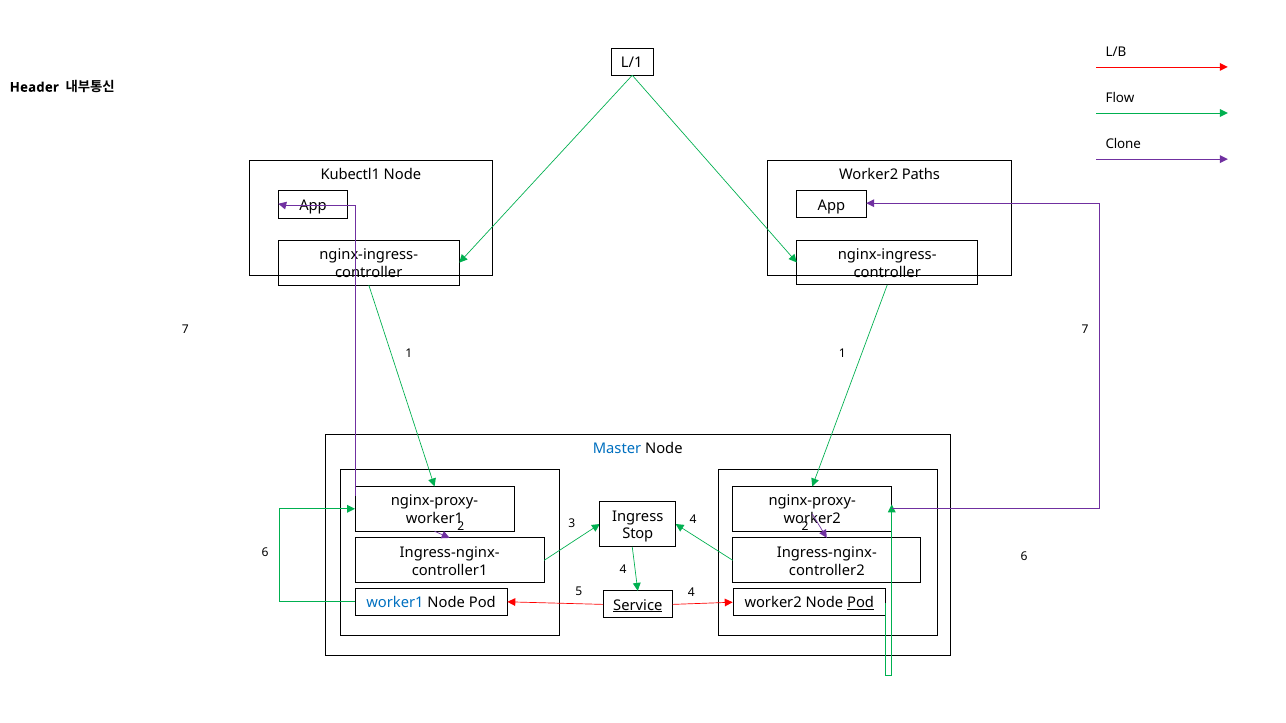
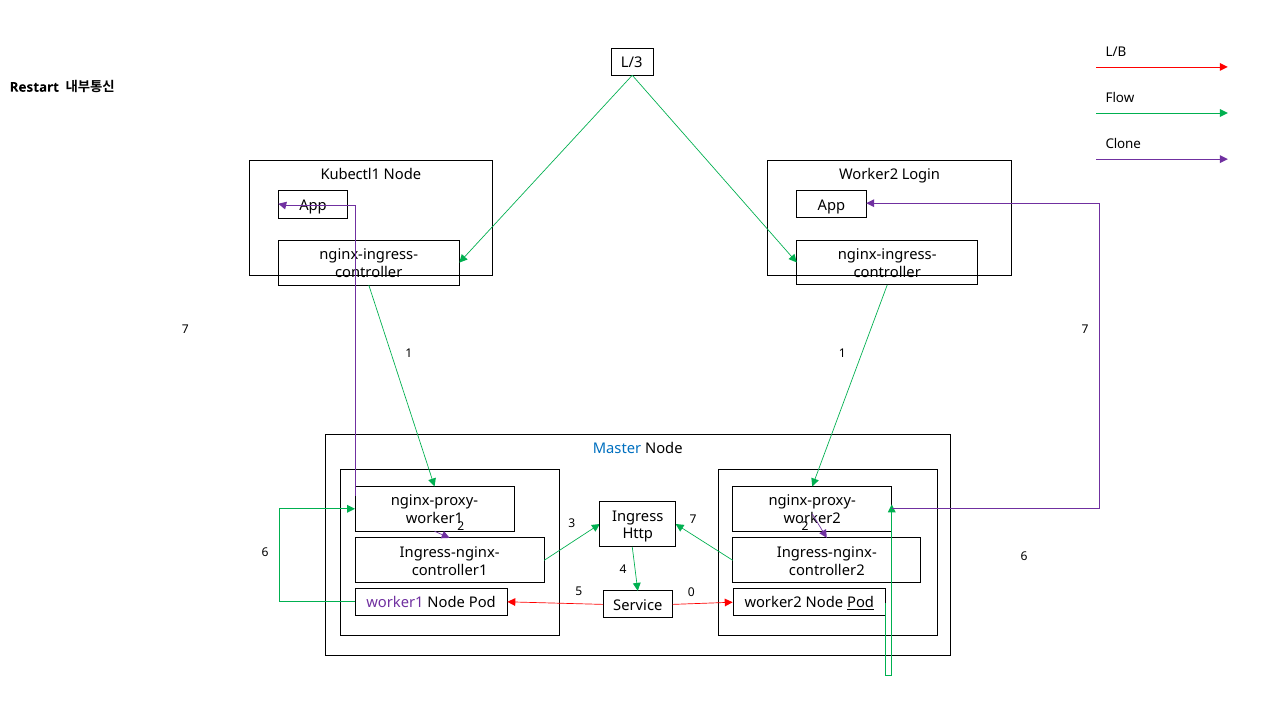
L/1: L/1 -> L/3 (632, 63)
Header: Header -> Restart (34, 87)
Paths: Paths -> Login (921, 175)
3 4: 4 -> 7 (693, 520)
Stop: Stop -> Http (638, 534)
5 4: 4 -> 0 (691, 593)
worker1 colour: blue -> purple (395, 603)
Service underline: present -> none (638, 606)
